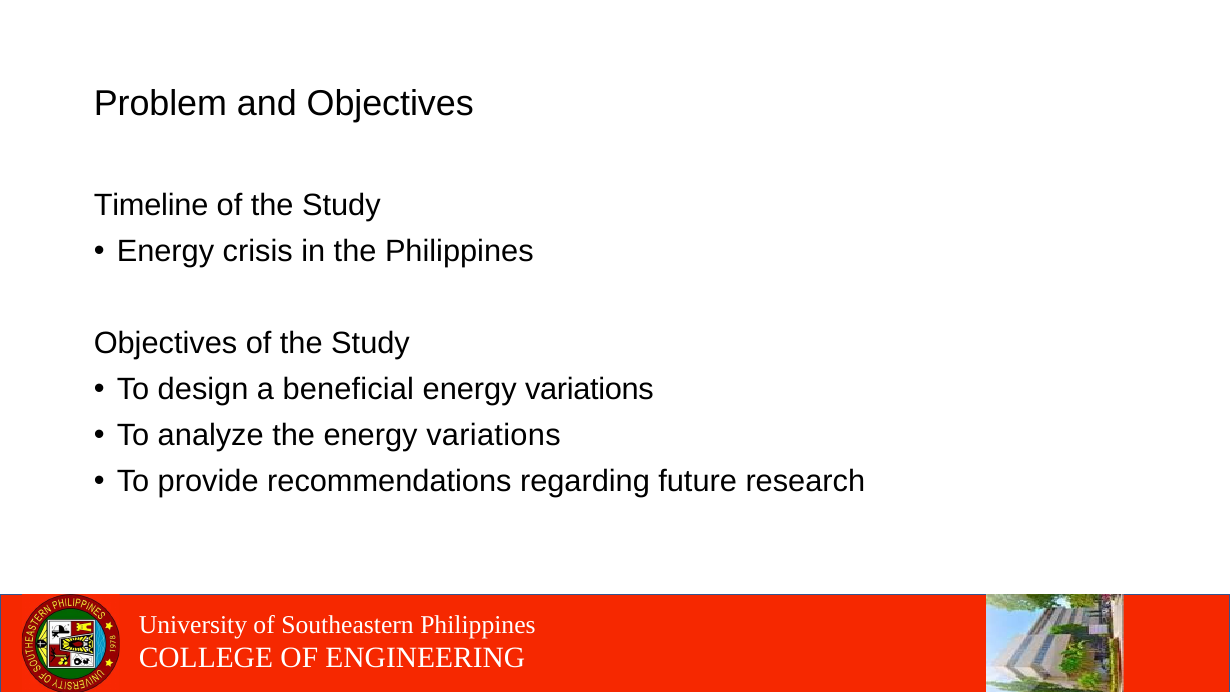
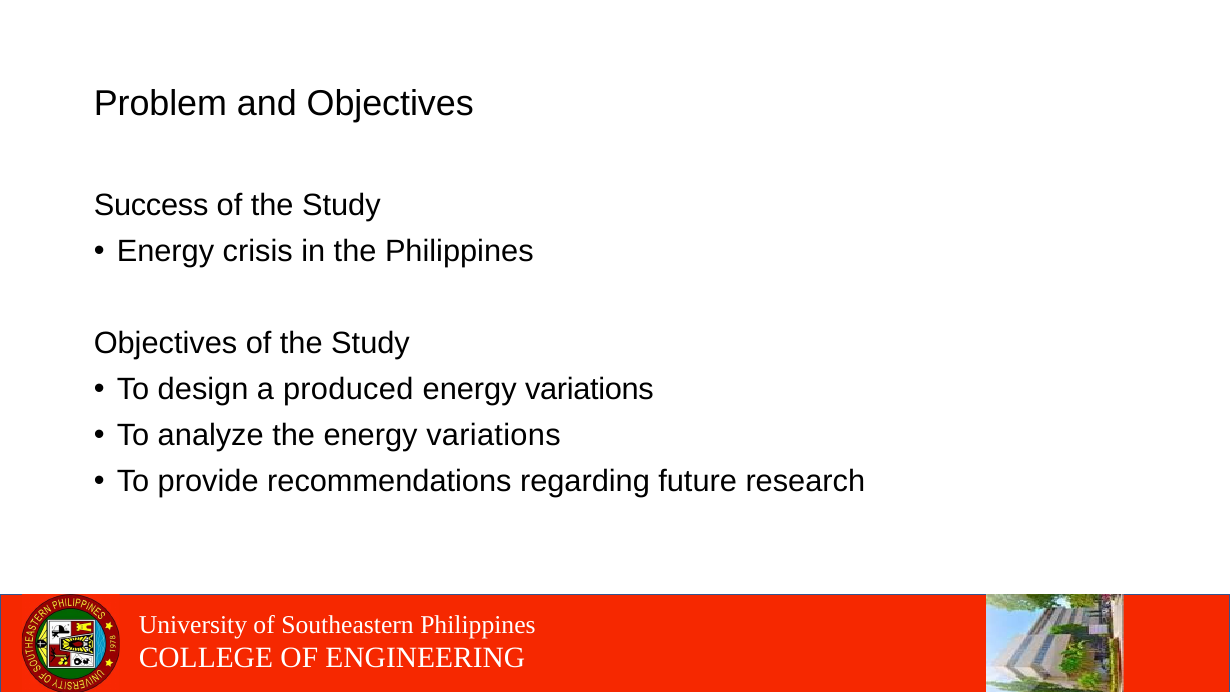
Timeline: Timeline -> Success (151, 205)
beneficial: beneficial -> produced (348, 389)
